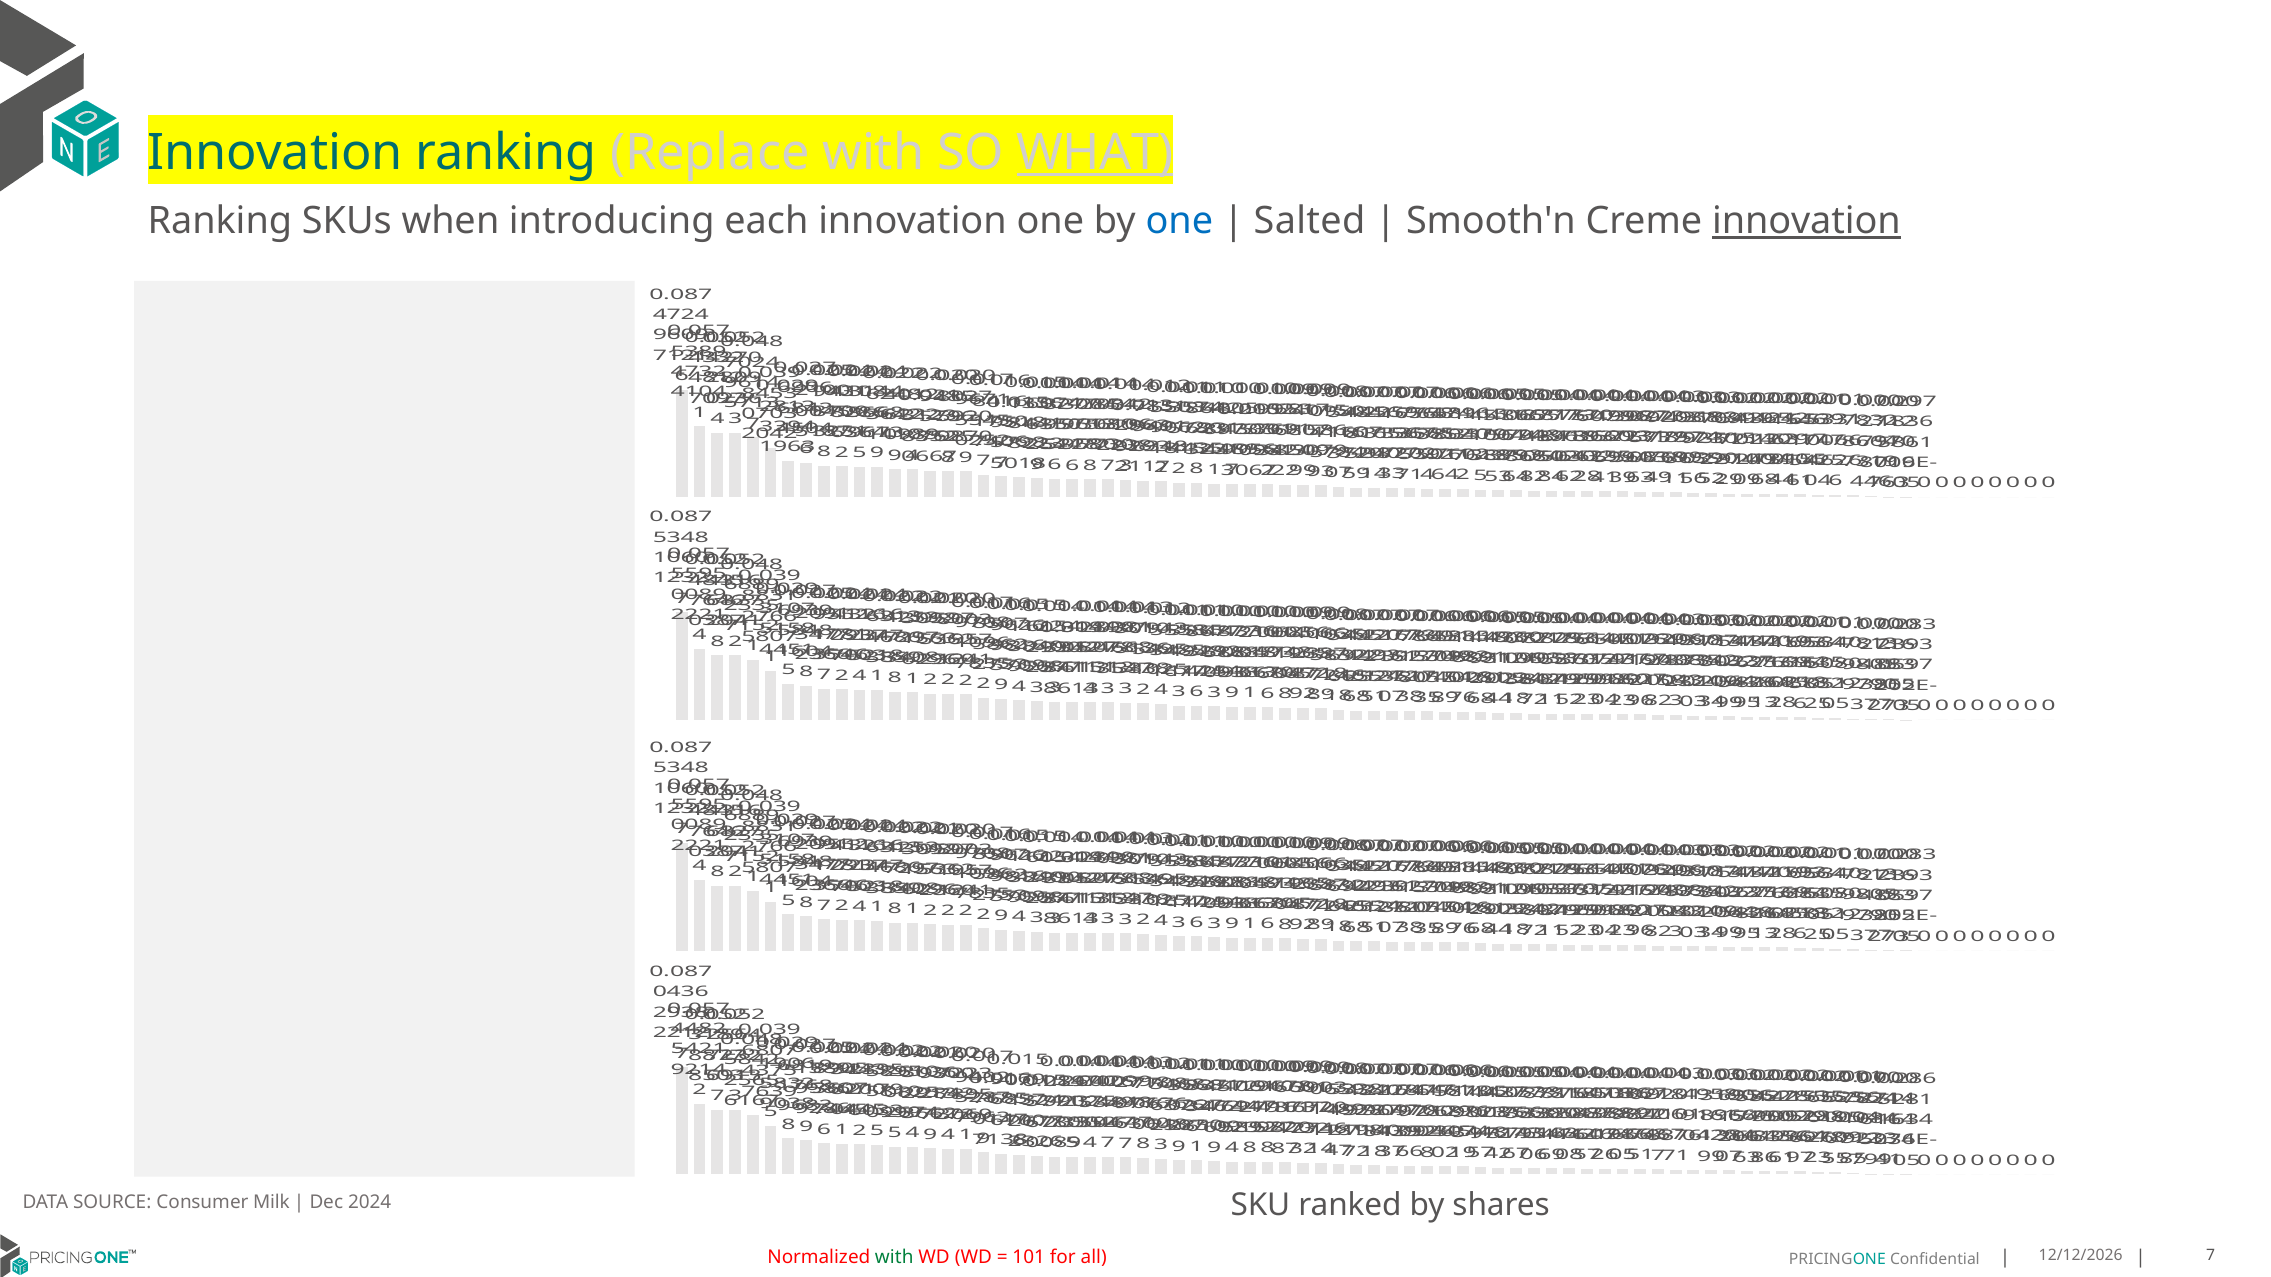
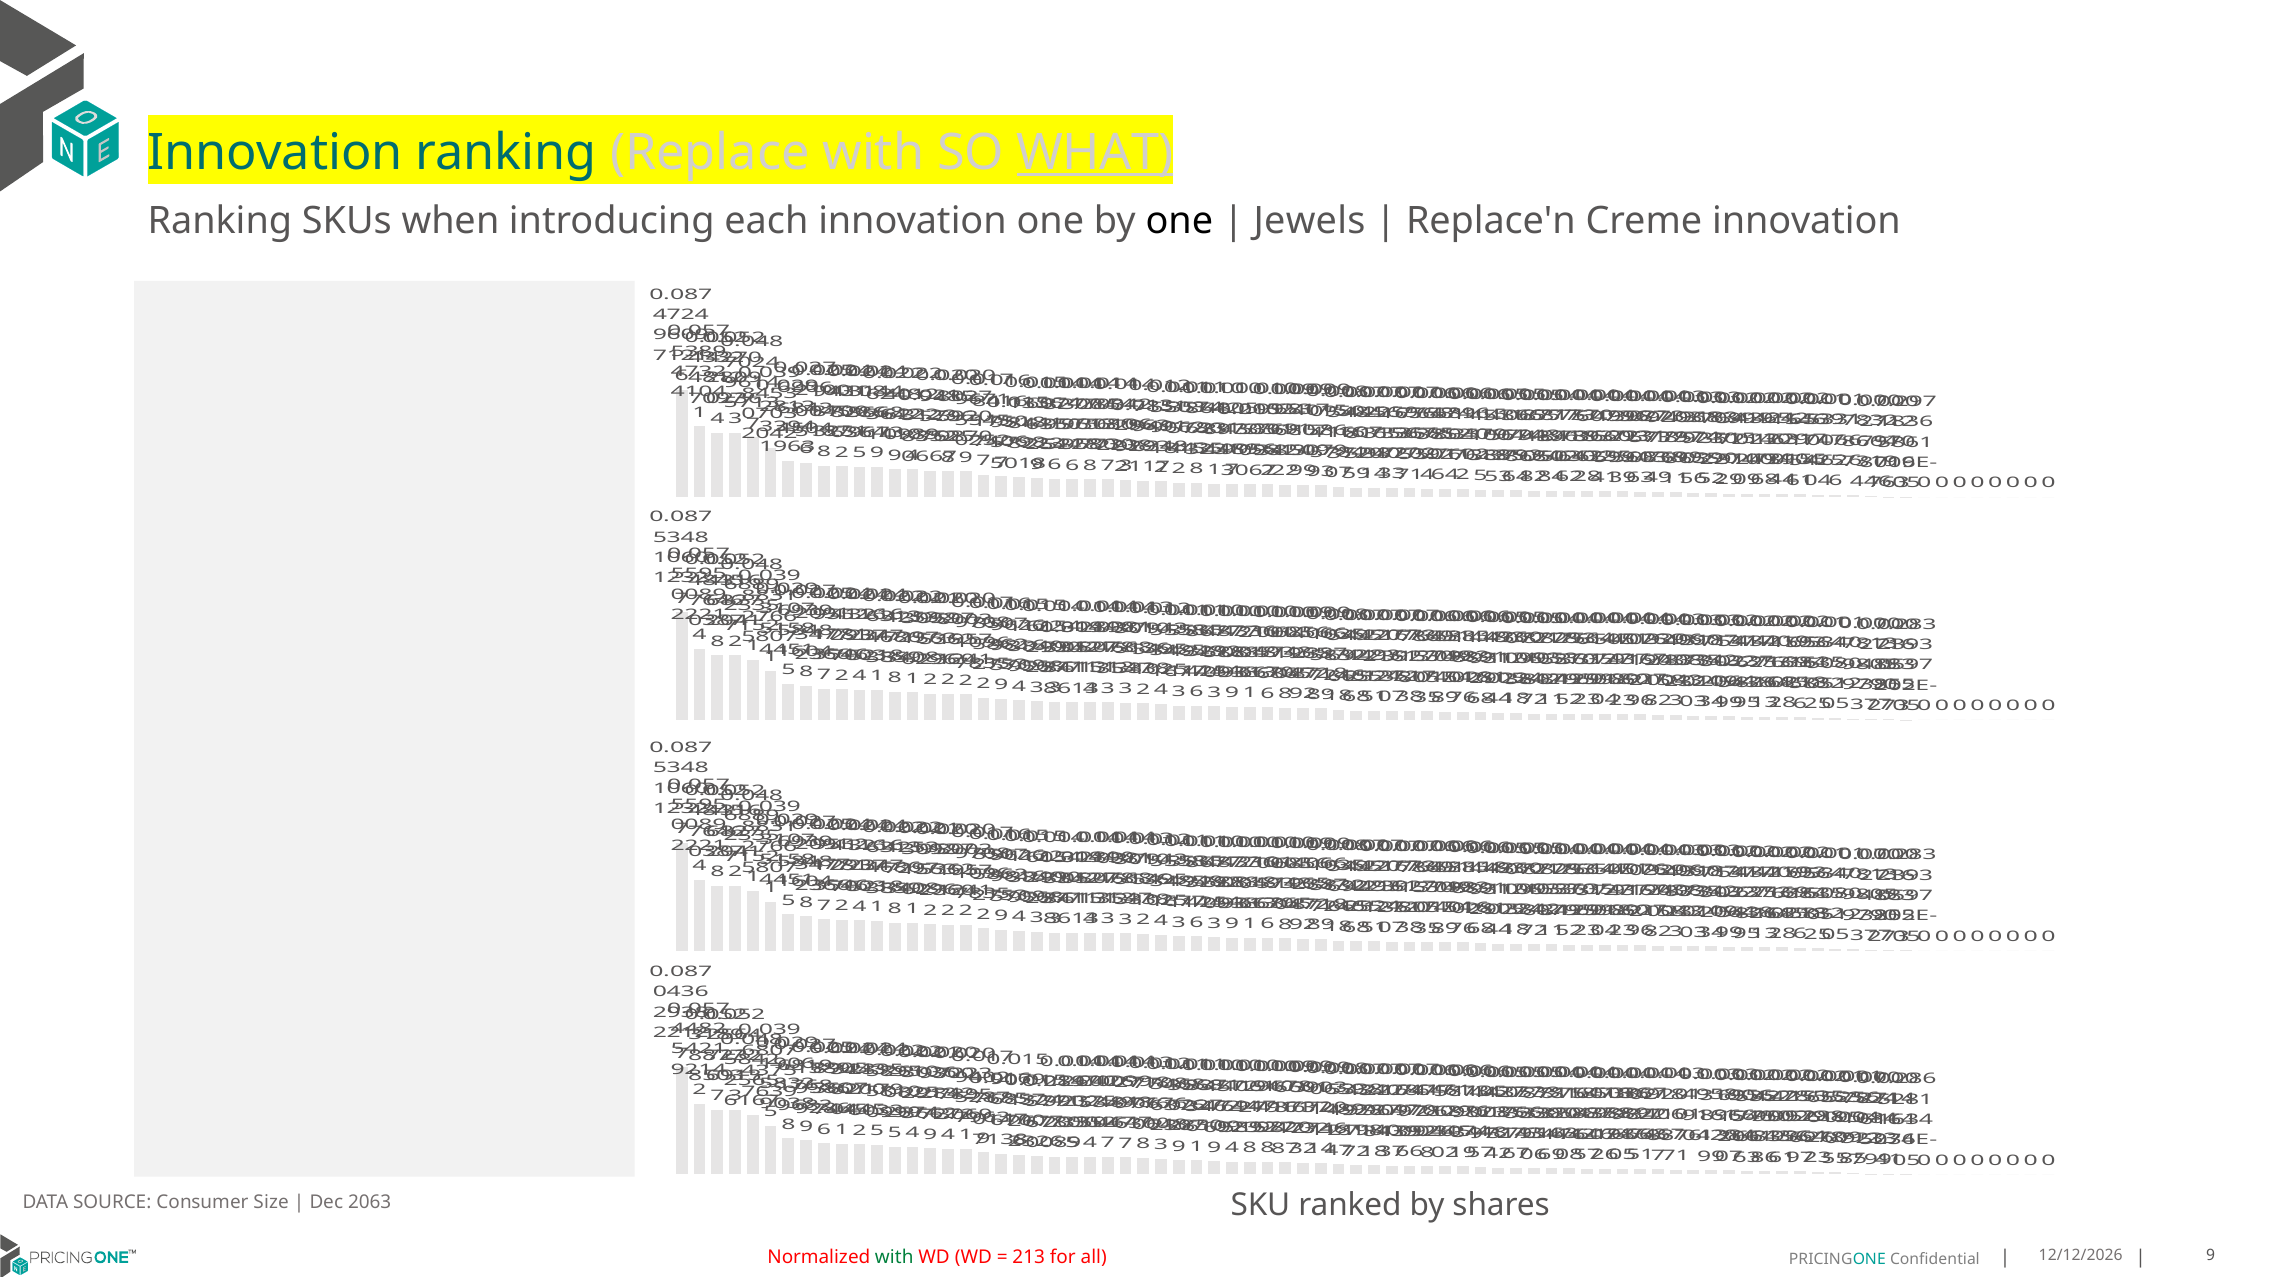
one colour: blue -> black (1179, 221)
Salted: Salted -> Jewels (1310, 221)
Smooth'n: Smooth'n -> Replace'n (1491, 221)
innovation underline: present -> none (1806, 221)
Milk: Milk -> Size (271, 1203)
2024: 2024 -> 2063 (370, 1203)
101: 101 -> 213 (1029, 1257)
all 7: 7 -> 9 (2211, 1256)
